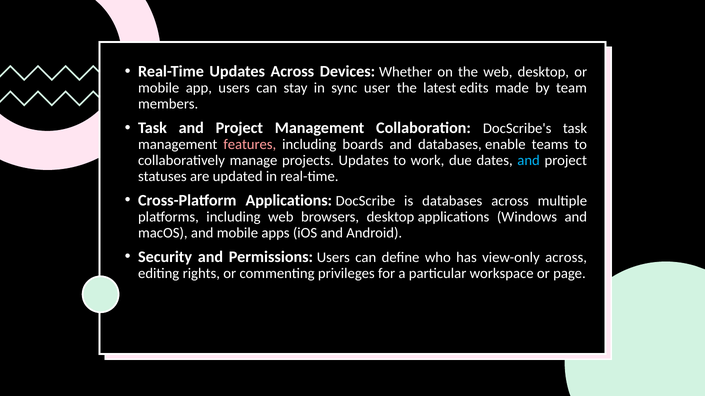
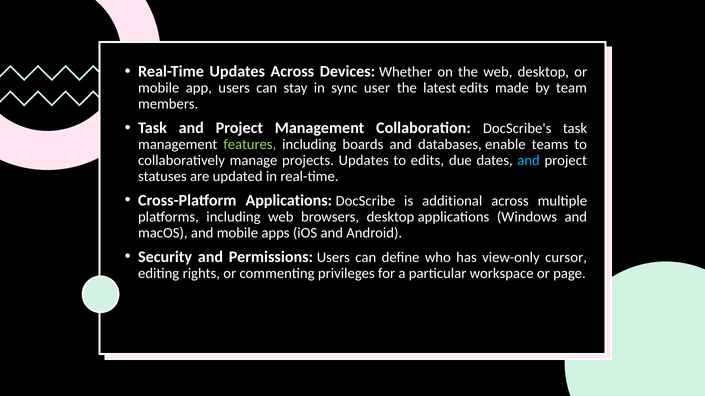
features colour: pink -> light green (250, 145)
to work: work -> edits (427, 161)
is databases: databases -> additional (452, 201)
view-only across: across -> cursor (566, 258)
